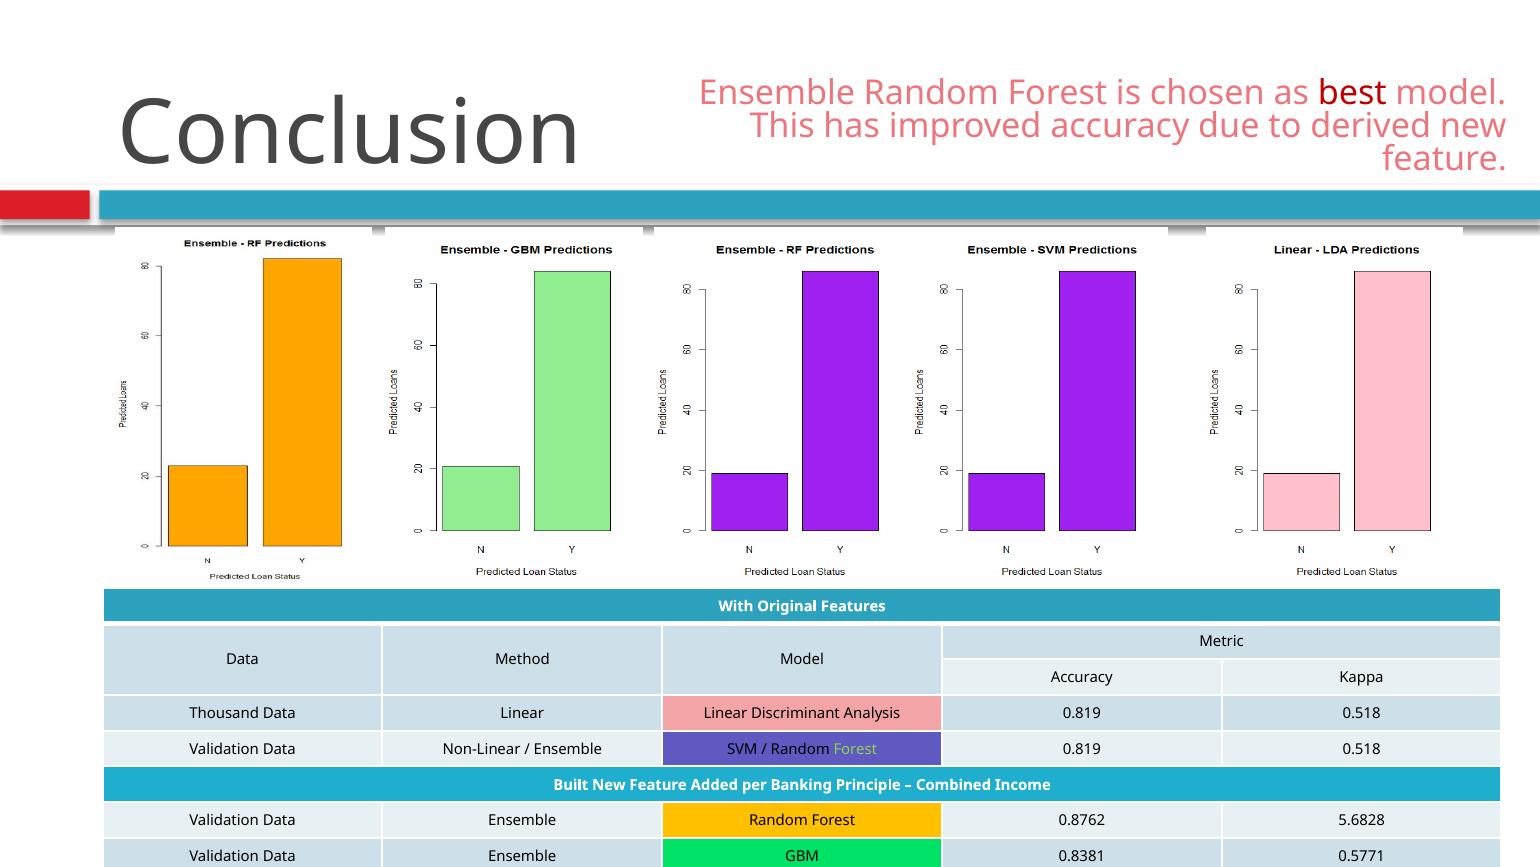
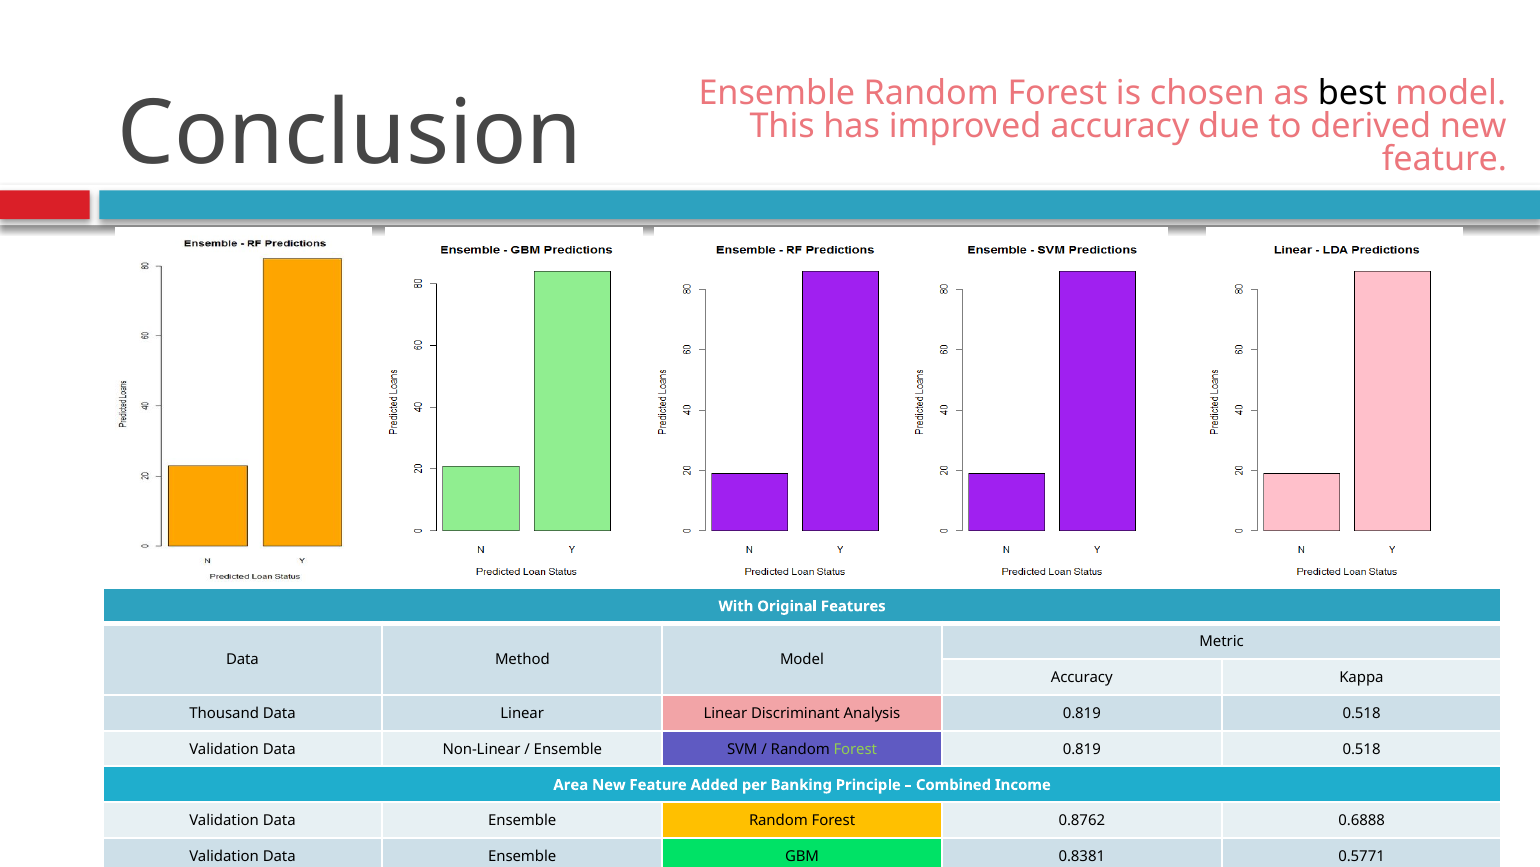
best colour: red -> black (1352, 93)
Built: Built -> Area (571, 784)
5.6828: 5.6828 -> 0.6888 (1362, 820)
